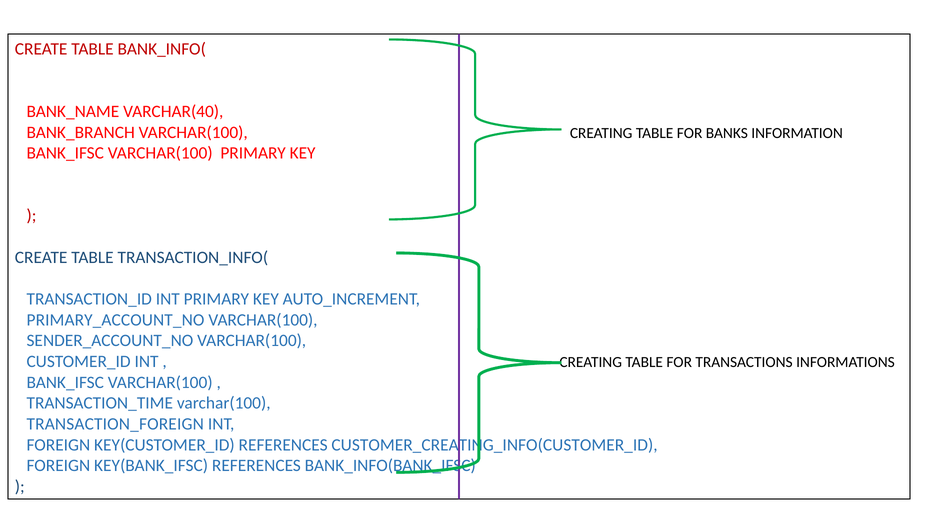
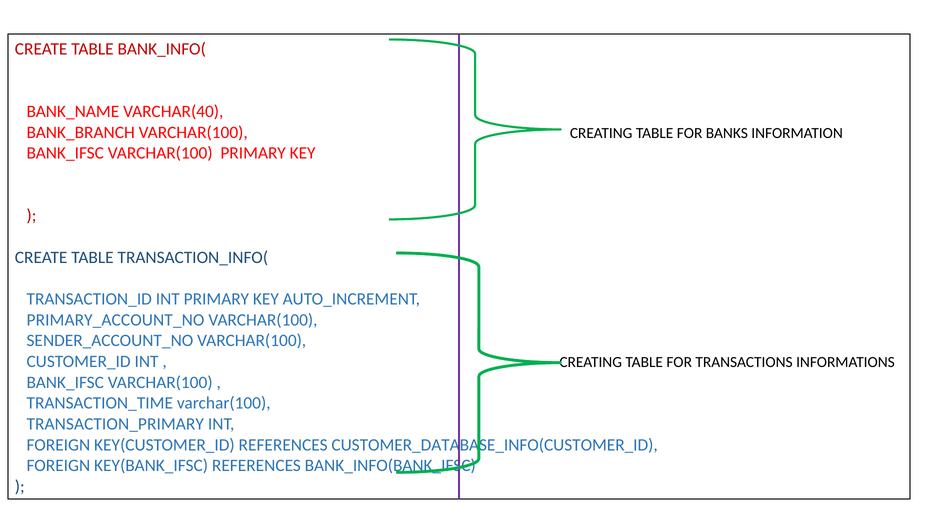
TRANSACTION_FOREIGN: TRANSACTION_FOREIGN -> TRANSACTION_PRIMARY (115, 424)
CUSTOMER_CREATING_INFO(CUSTOMER_ID: CUSTOMER_CREATING_INFO(CUSTOMER_ID -> CUSTOMER_DATABASE_INFO(CUSTOMER_ID (495, 445)
